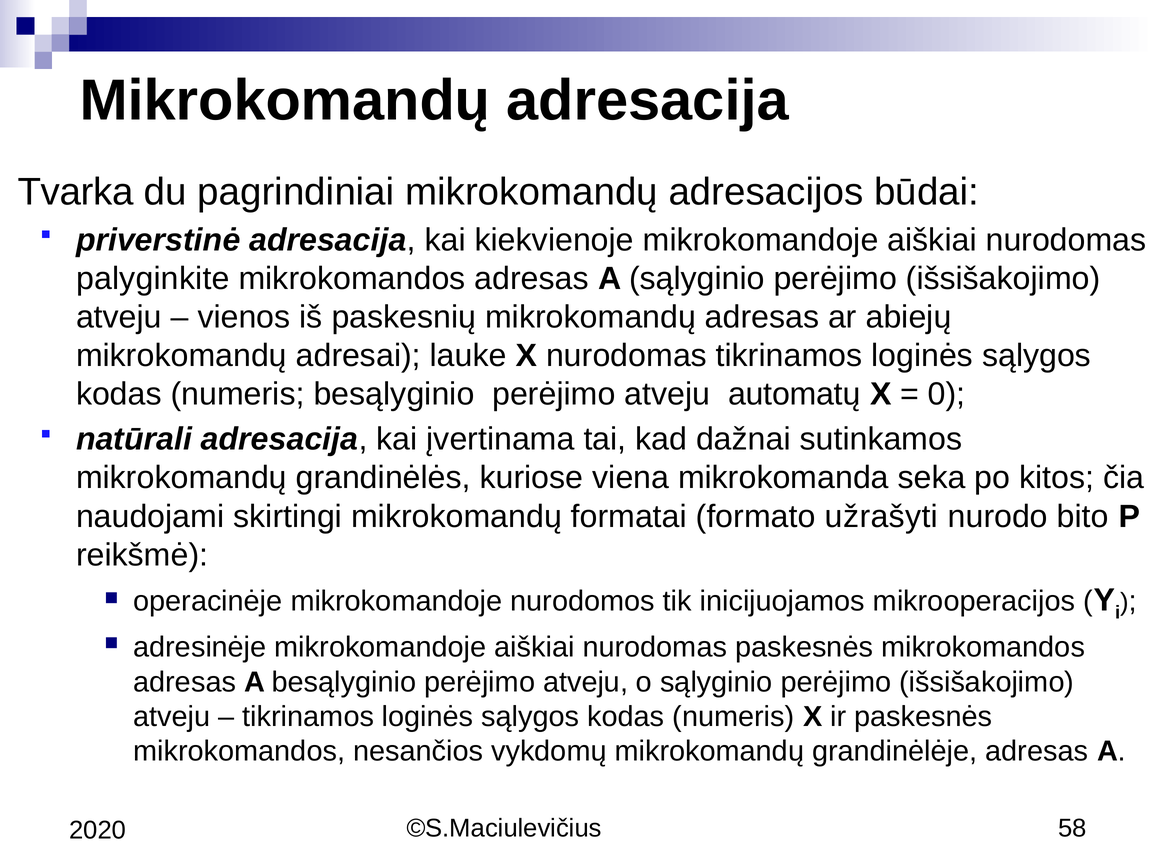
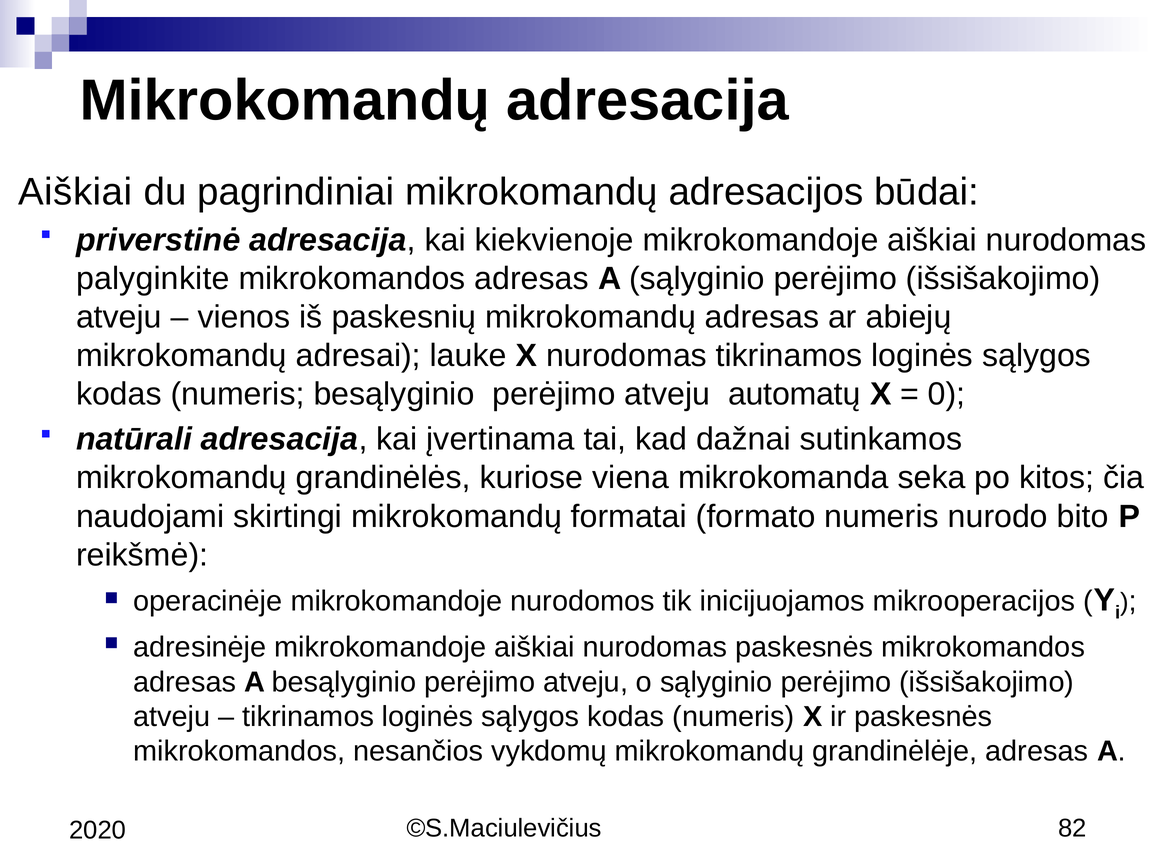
Tvarka: Tvarka -> Aiškiai (75, 192)
formato užrašyti: užrašyti -> numeris (882, 516)
58: 58 -> 82 (1073, 828)
